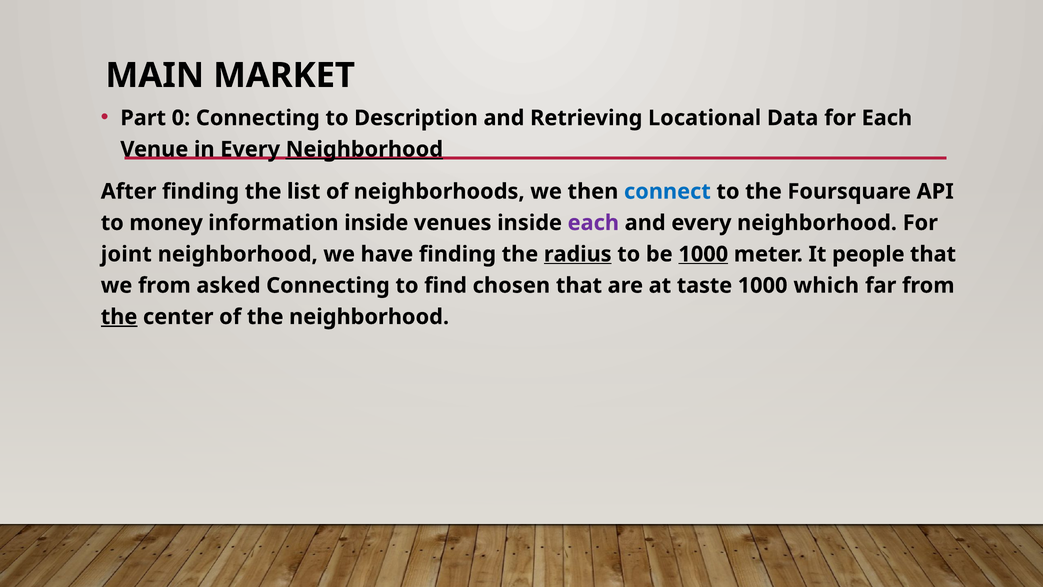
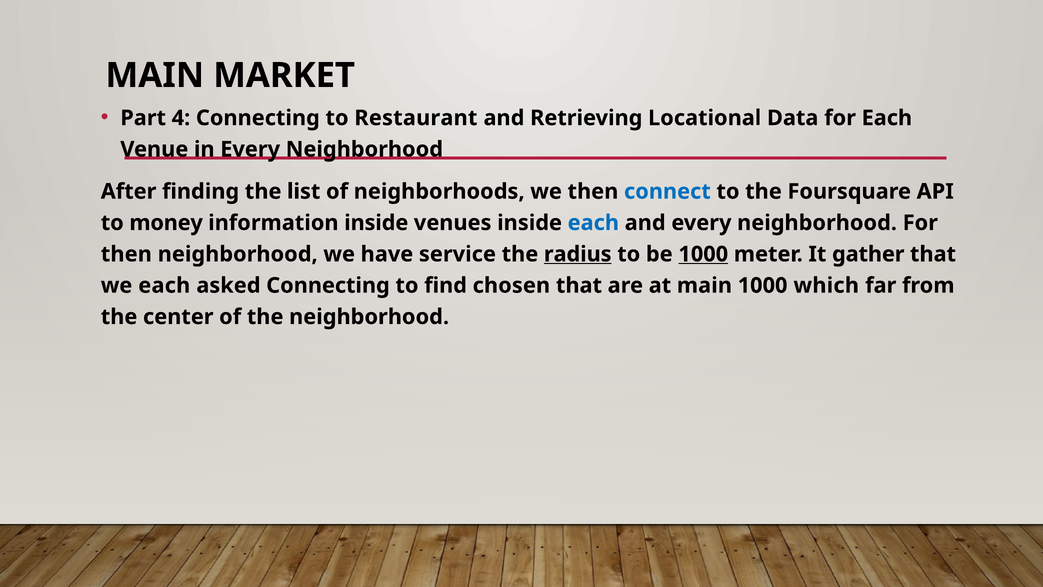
0: 0 -> 4 (181, 118)
Description: Description -> Restaurant (416, 118)
Neighborhood underline: present -> none (364, 149)
each colour: purple -> blue (593, 223)
joint: joint -> then (126, 254)
have finding: finding -> service (457, 254)
people: people -> gather (868, 254)
we from: from -> each (164, 285)
at taste: taste -> main (704, 285)
the underline: present -> none (119, 317)
